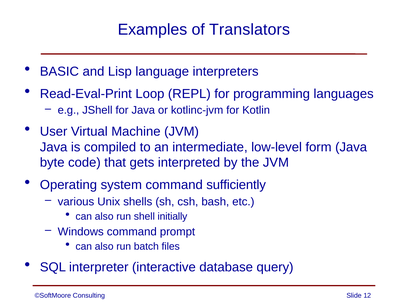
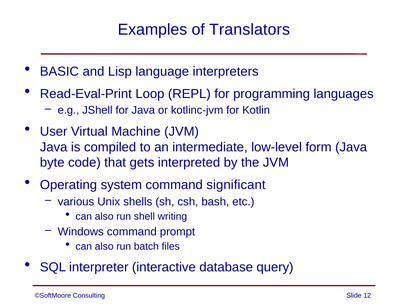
sufficiently: sufficiently -> significant (236, 185)
initially: initially -> writing (172, 216)
